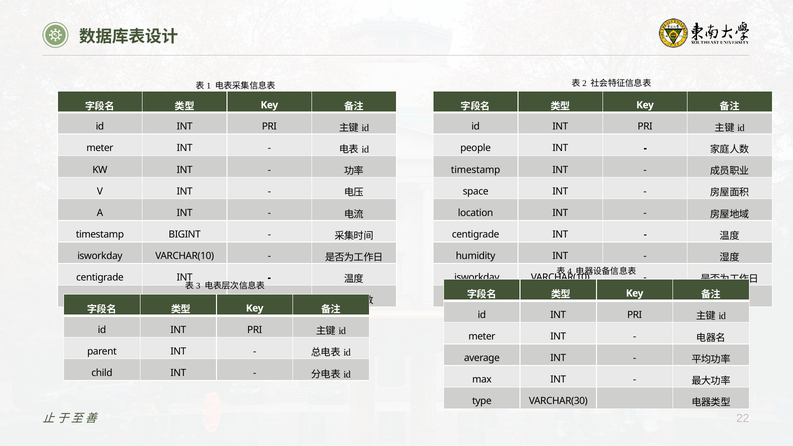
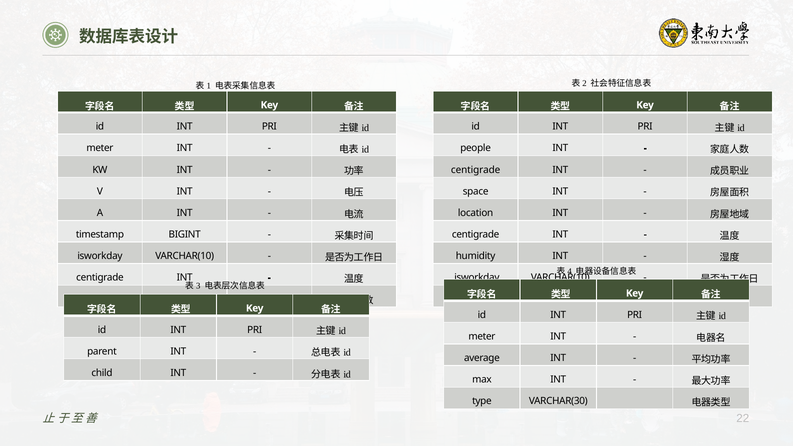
timestamp: timestamp -> centigrade (476, 170)
